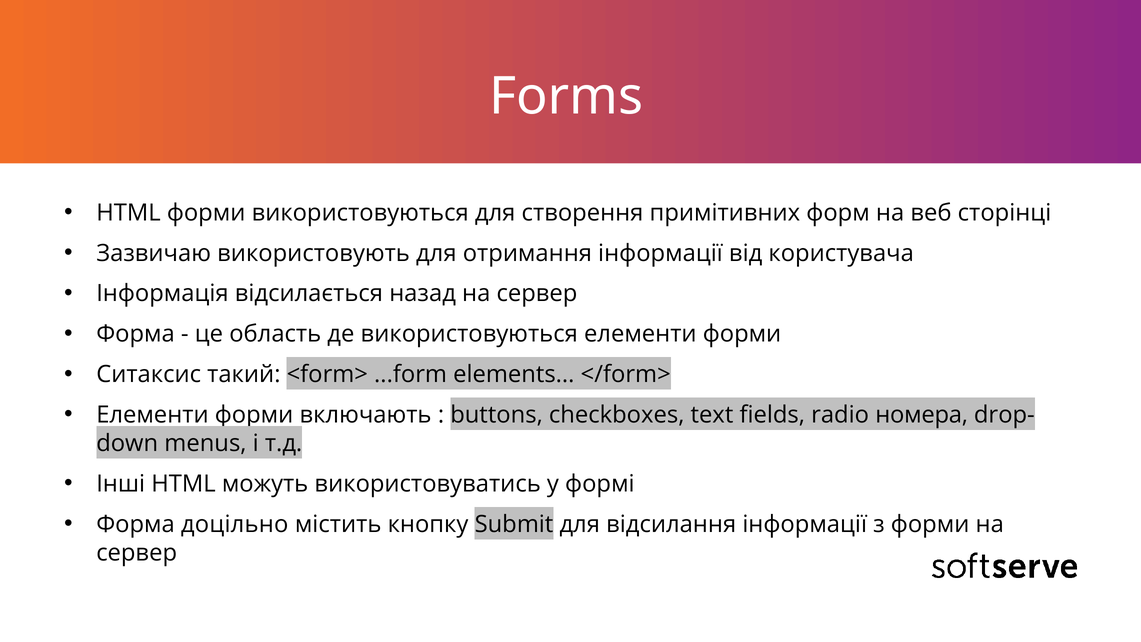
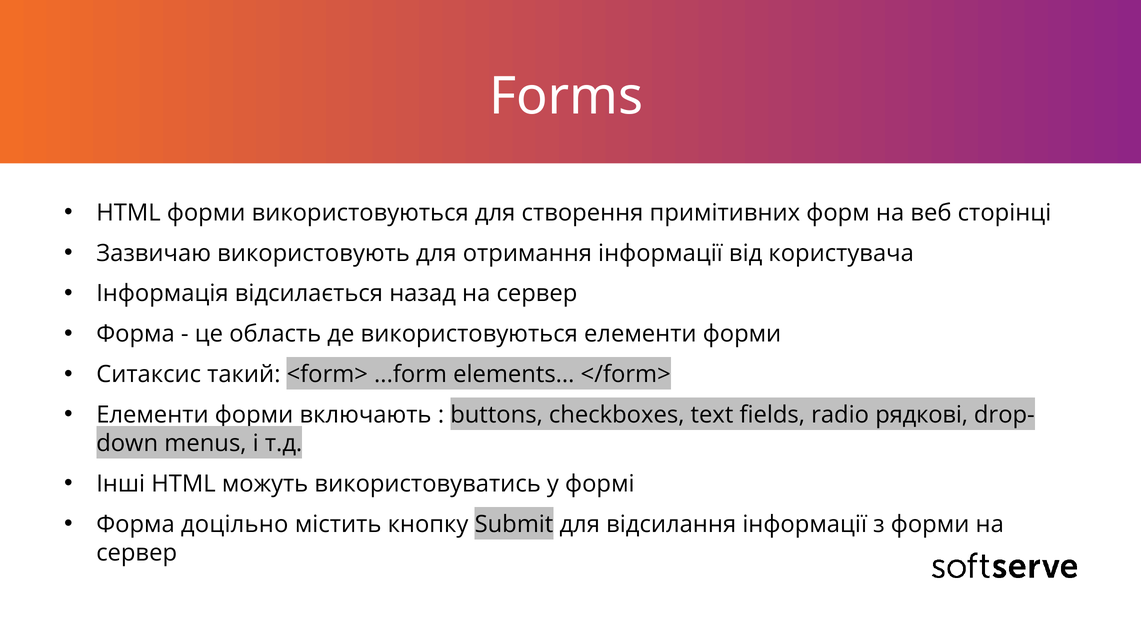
номера: номера -> рядкові (922, 415)
